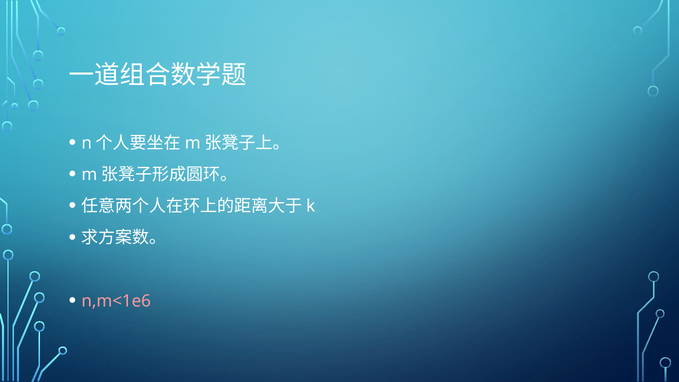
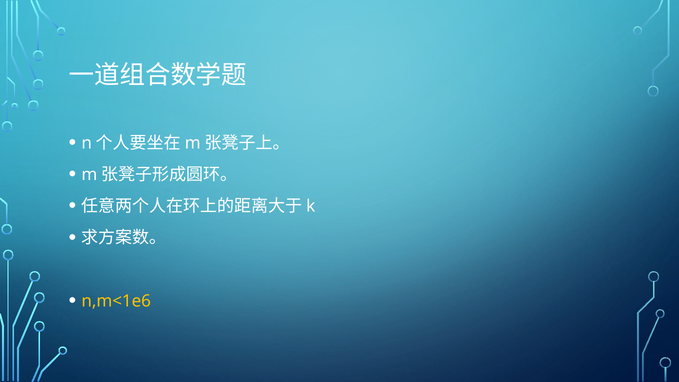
n,m<1e6 colour: pink -> yellow (116, 301)
